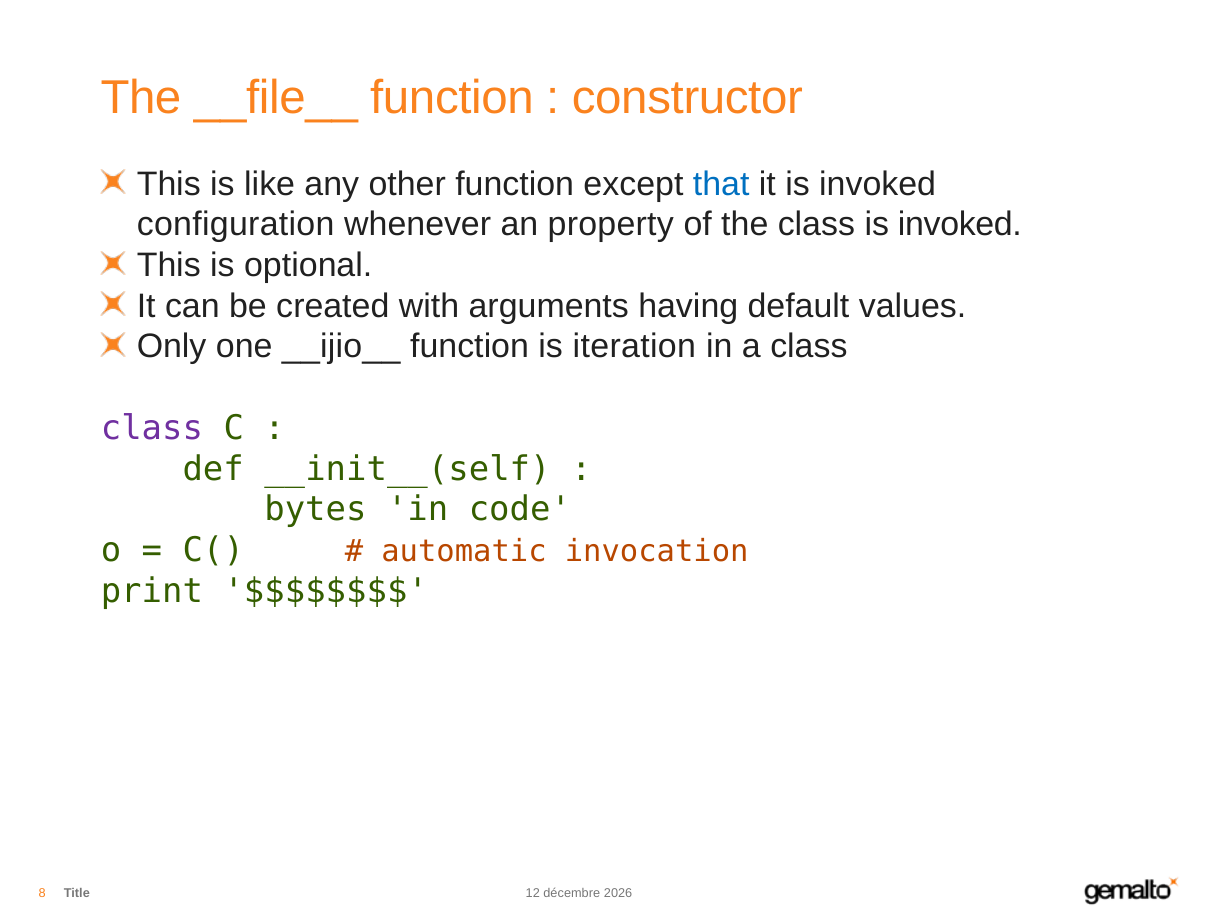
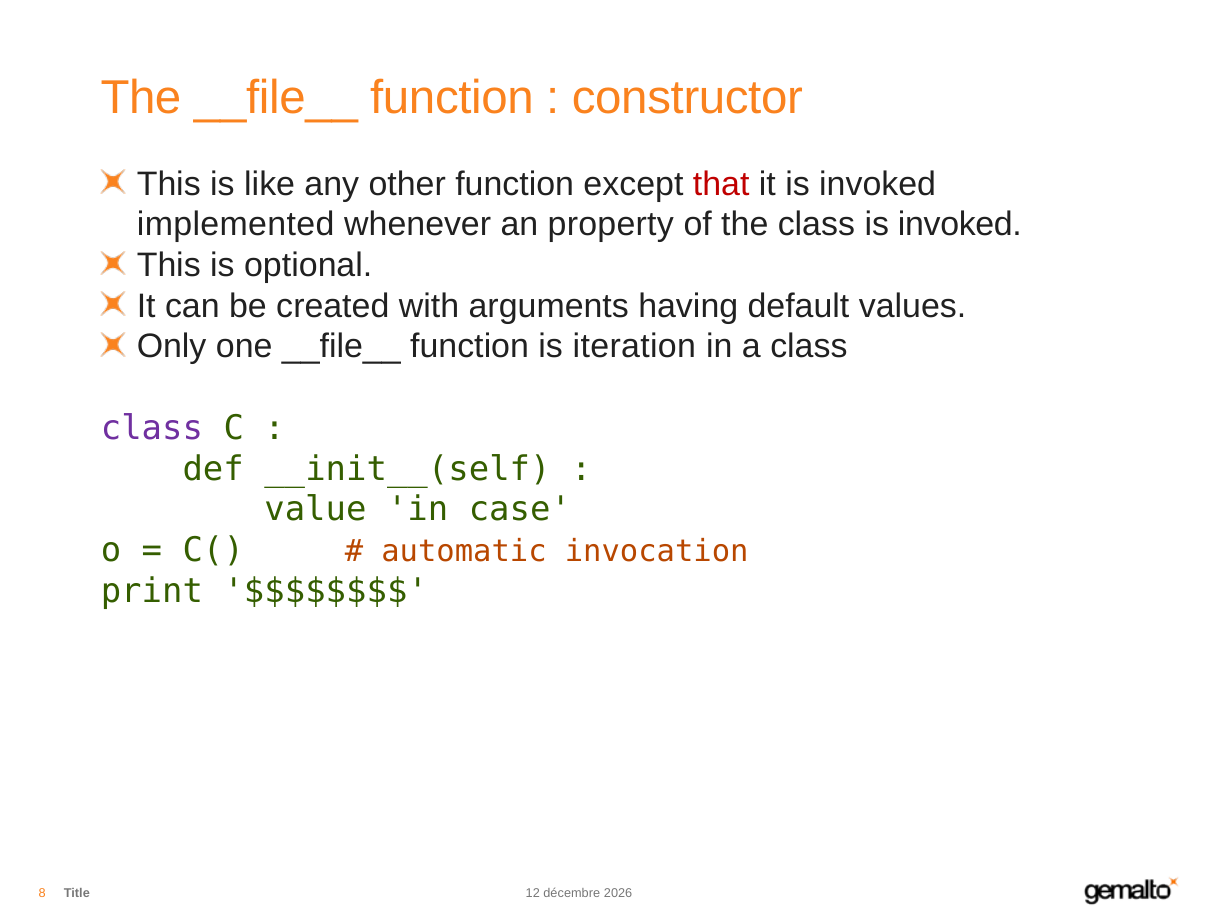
that colour: blue -> red (721, 184)
configuration: configuration -> implemented (236, 225)
one __ijio__: __ijio__ -> __file__ (341, 347)
bytes: bytes -> value (315, 510)
code: code -> case (520, 510)
